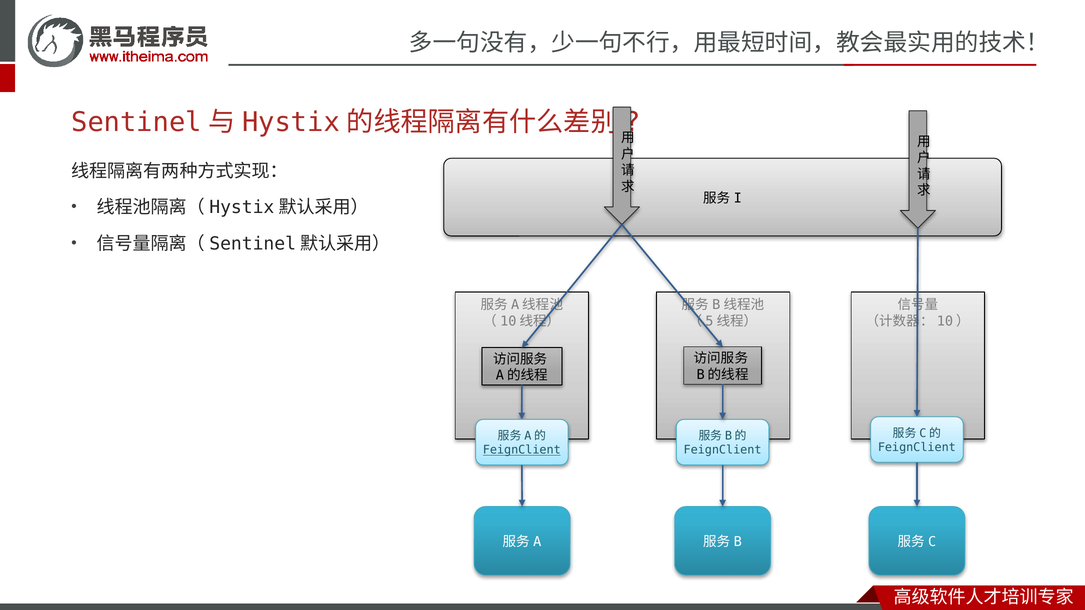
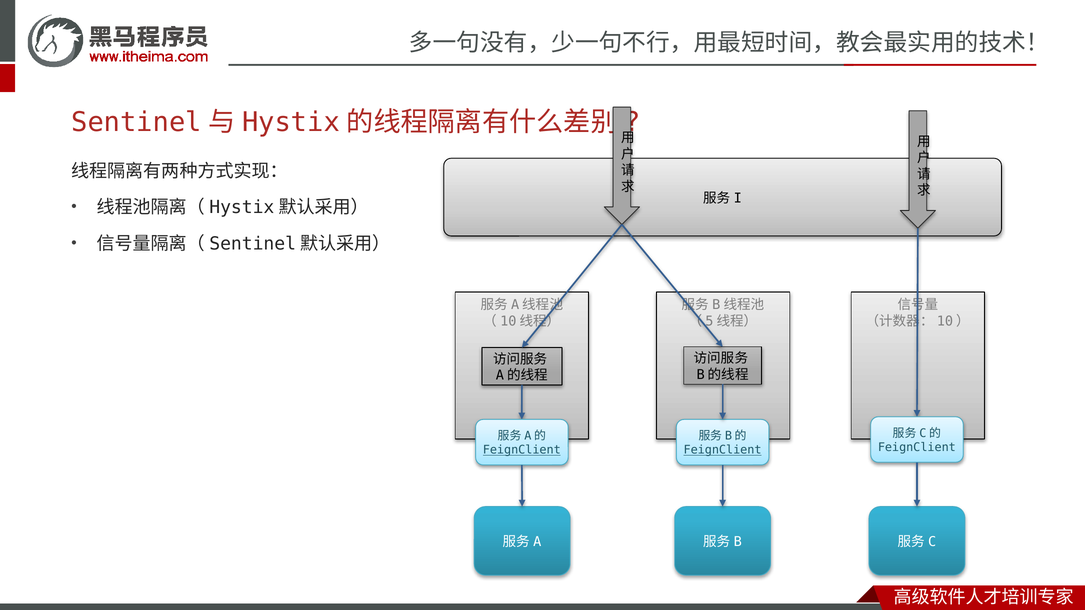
FeignClient underline: none -> present (723, 450)
